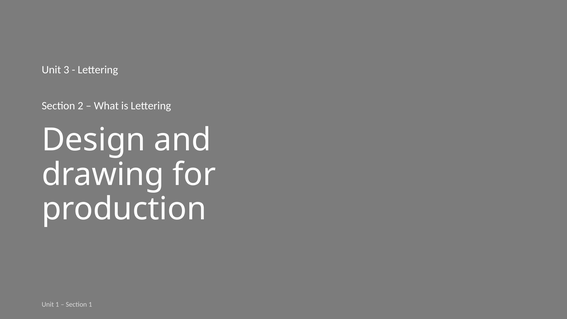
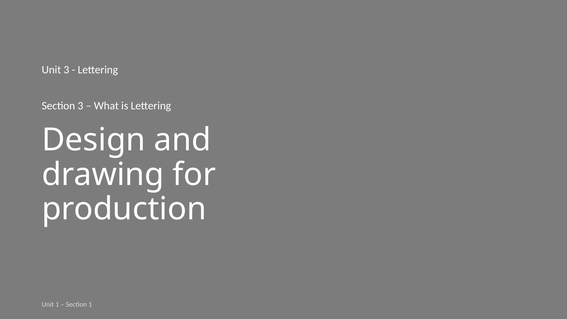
Section 2: 2 -> 3 (80, 106)
